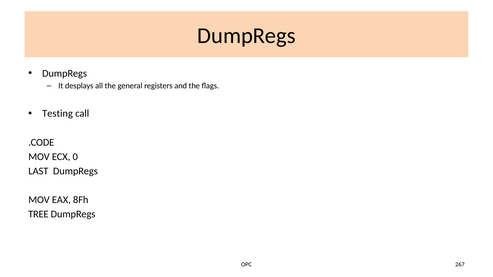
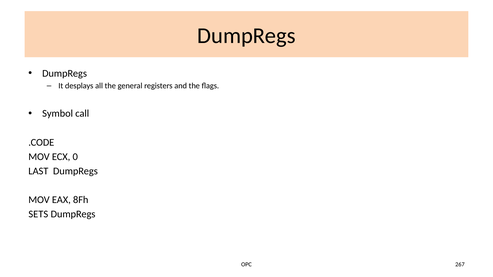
Testing: Testing -> Symbol (58, 114)
TREE: TREE -> SETS (38, 215)
